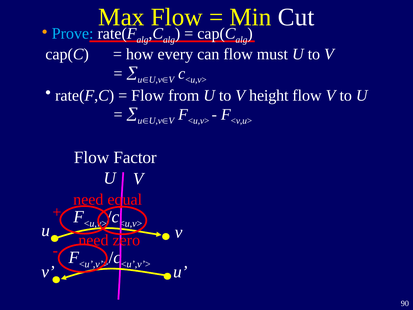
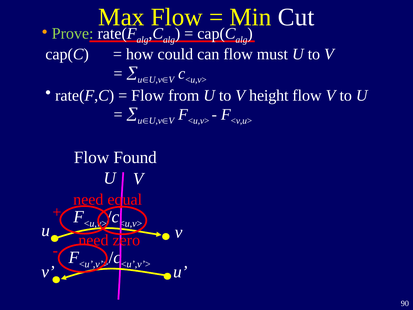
Prove colour: light blue -> light green (73, 33)
every: every -> could (175, 54)
Factor: Factor -> Found (135, 157)
